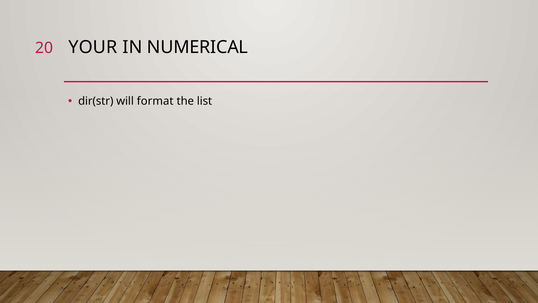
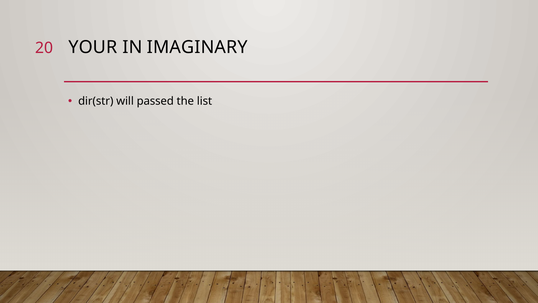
NUMERICAL: NUMERICAL -> IMAGINARY (197, 47)
format: format -> passed (155, 101)
